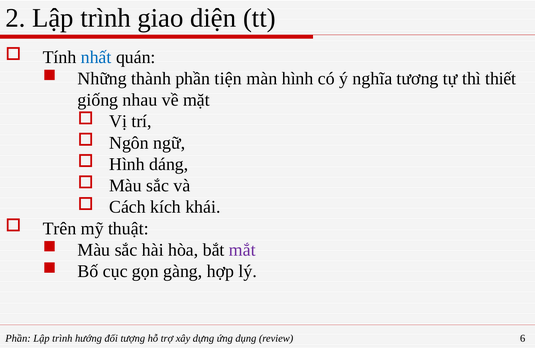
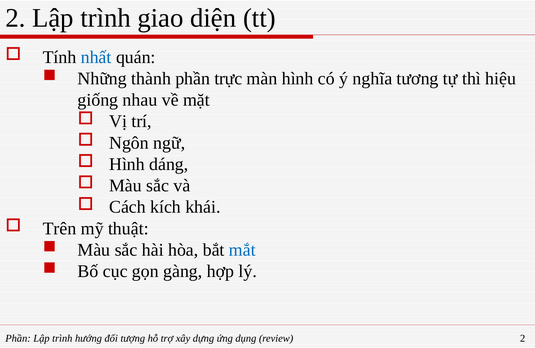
tiện: tiện -> trực (228, 79)
thiết: thiết -> hiệu (501, 79)
mắt colour: purple -> blue (242, 250)
review 6: 6 -> 2 (523, 338)
